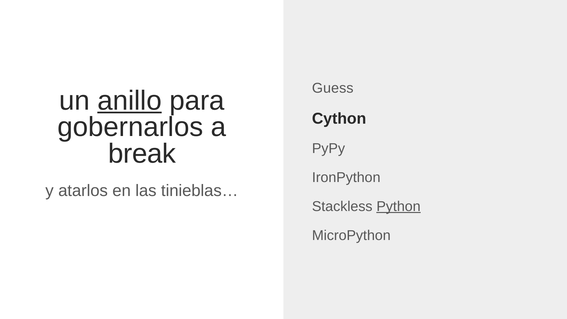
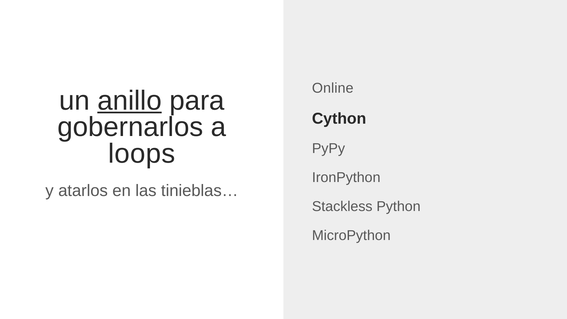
Guess: Guess -> Online (333, 88)
break: break -> loops (142, 154)
Python underline: present -> none (399, 206)
